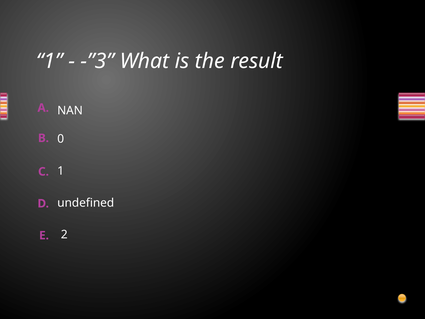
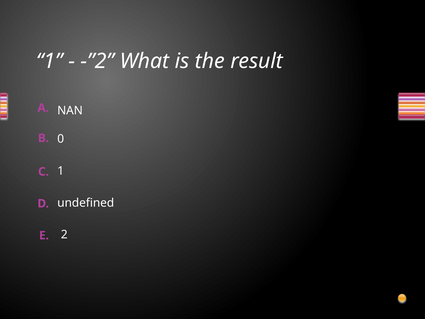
-”3: -”3 -> -”2 (97, 61)
